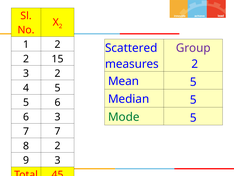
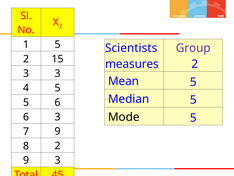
1 2: 2 -> 5 (58, 44)
Scattered: Scattered -> Scientists (131, 48)
3 2: 2 -> 3 (58, 73)
Mode colour: green -> black (124, 117)
7 7: 7 -> 9 (58, 131)
